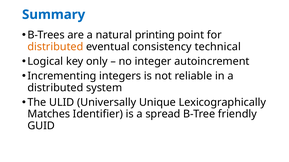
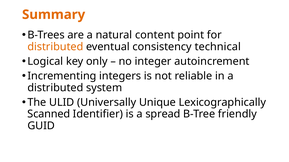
Summary colour: blue -> orange (54, 15)
printing: printing -> content (155, 35)
Matches: Matches -> Scanned (49, 114)
